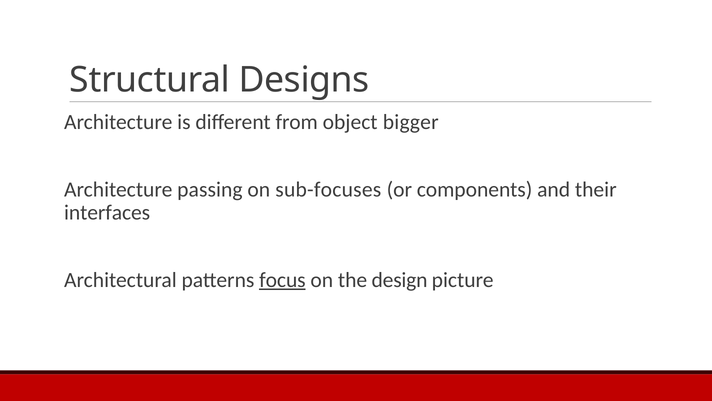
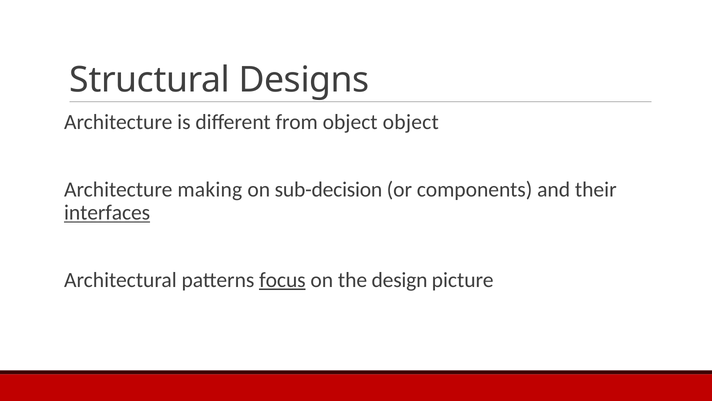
object bigger: bigger -> object (411, 122)
passing: passing -> making (210, 189)
sub-focuses: sub-focuses -> sub-decision (329, 189)
interfaces underline: none -> present (107, 212)
